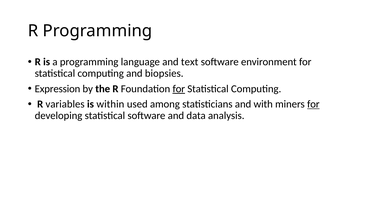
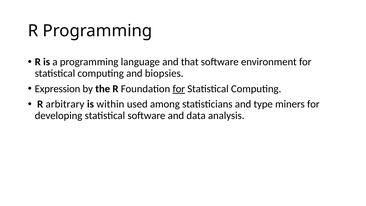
text: text -> that (190, 62)
variables: variables -> arbitrary (65, 104)
with: with -> type (263, 104)
for underline: present -> none (313, 104)
